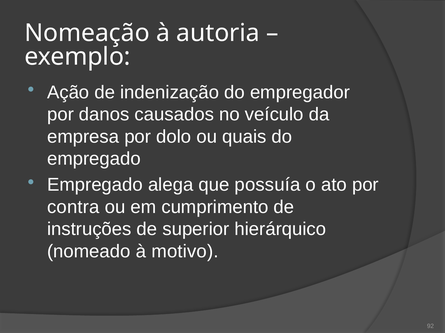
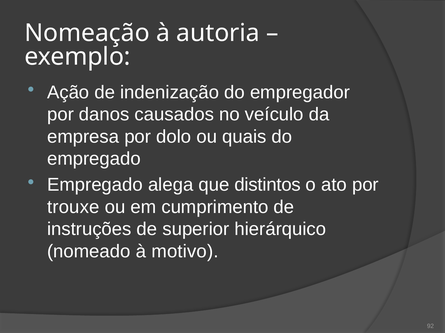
possuía: possuía -> distintos (268, 185)
contra: contra -> trouxe (73, 207)
